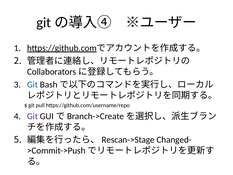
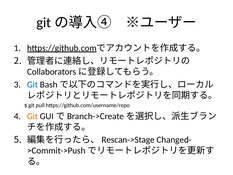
Git colour: purple -> orange (32, 116)
